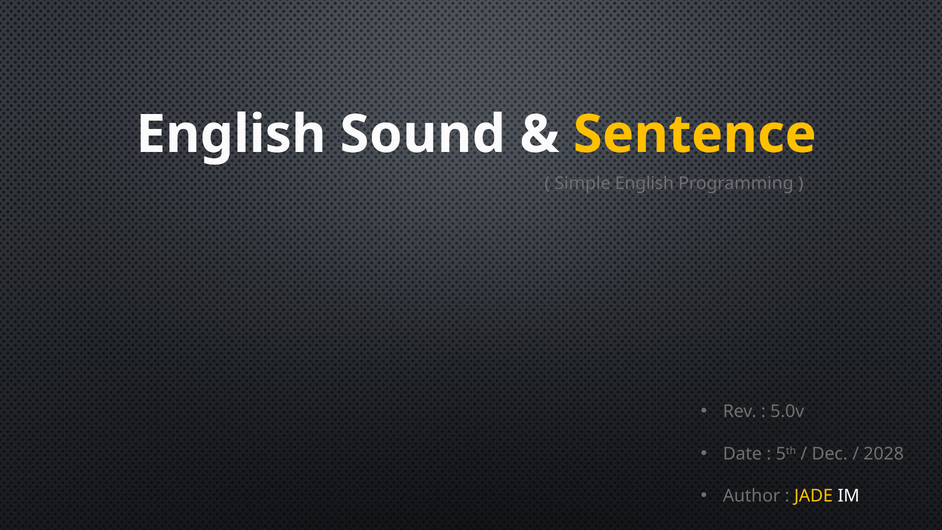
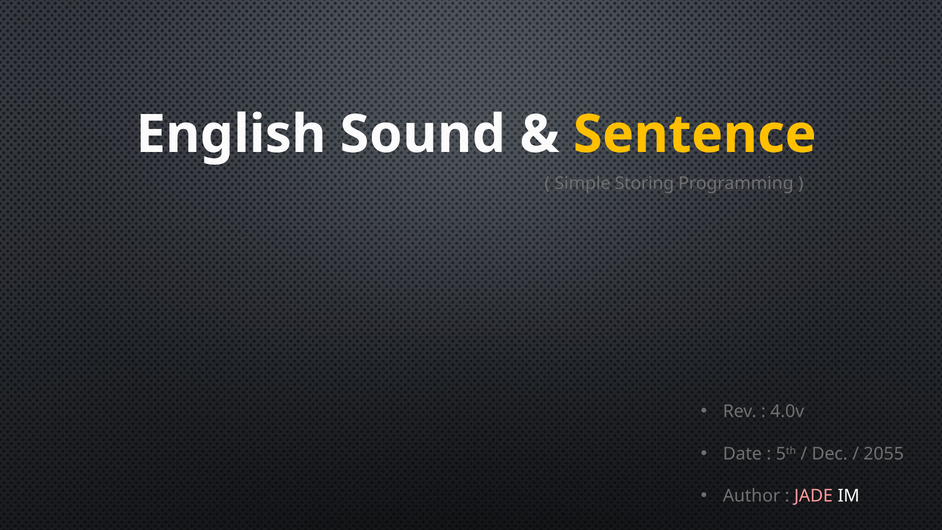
Simple English: English -> Storing (644, 183)
5.0v: 5.0v -> 4.0v (787, 411)
2028: 2028 -> 2055 (884, 454)
JADE colour: yellow -> pink (814, 496)
